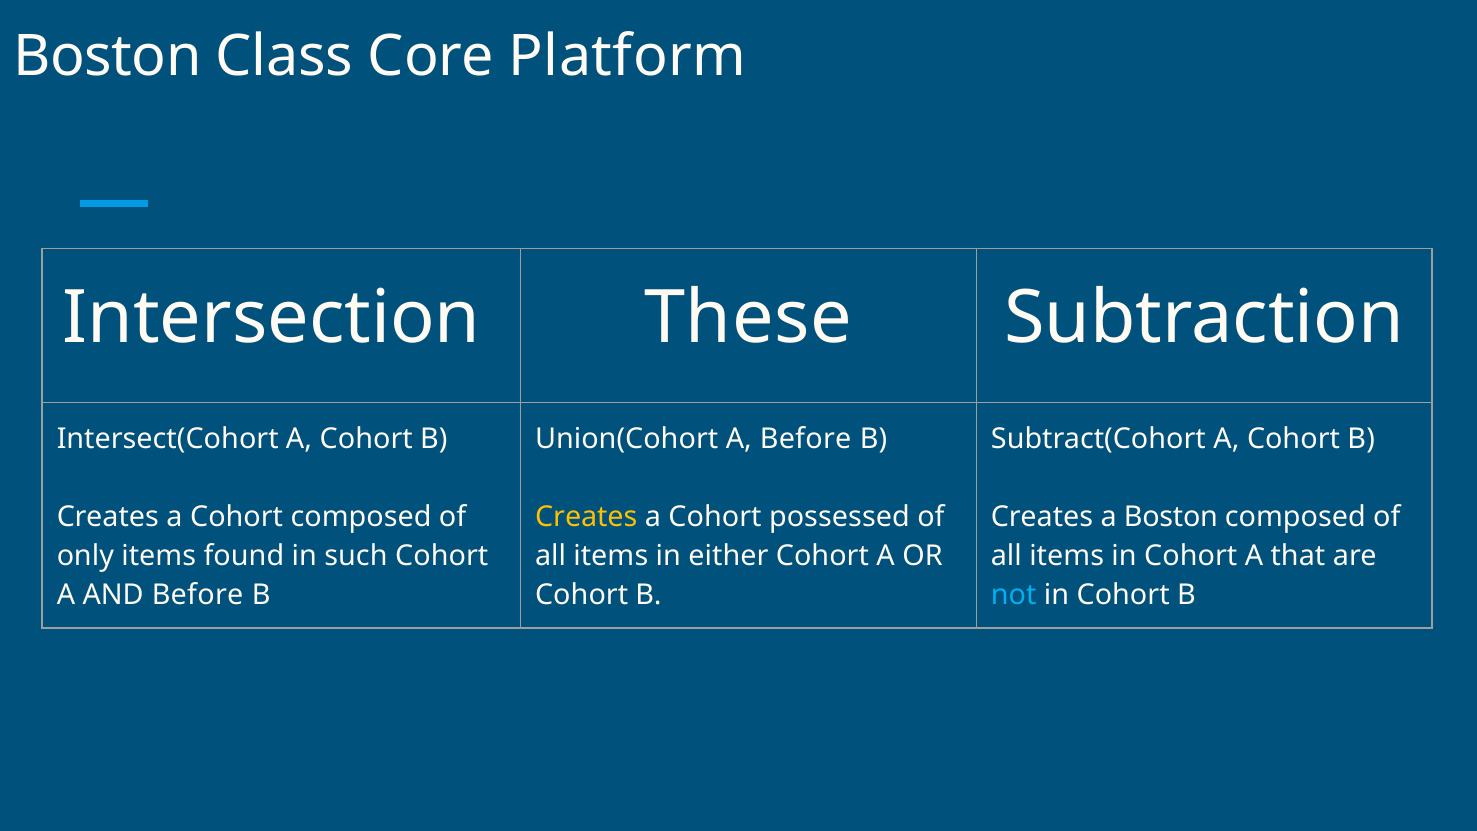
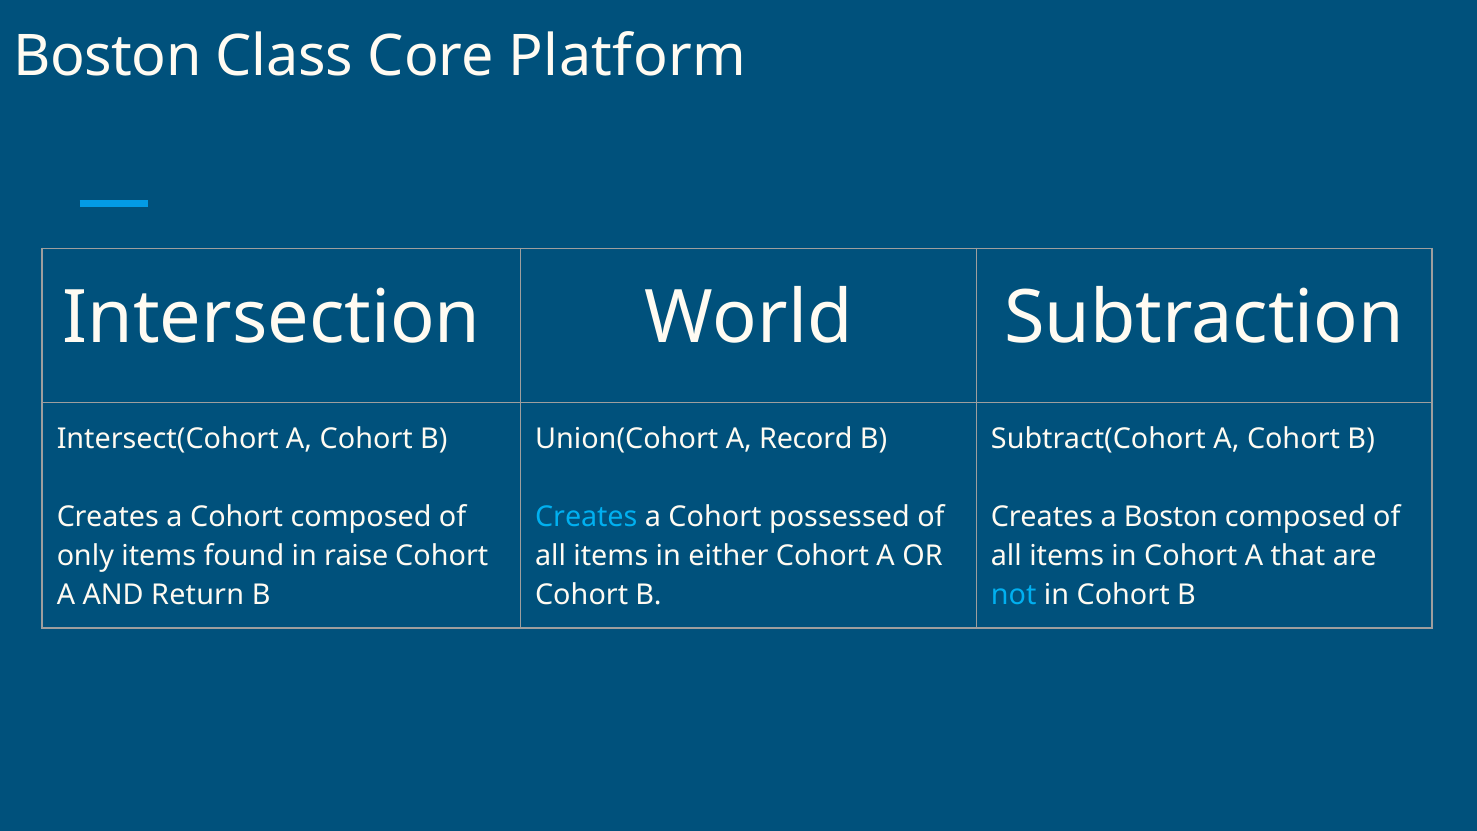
These: These -> World (748, 318)
A Before: Before -> Record (806, 439)
Creates colour: yellow -> light blue (586, 517)
such: such -> raise (356, 556)
AND Before: Before -> Return (198, 595)
